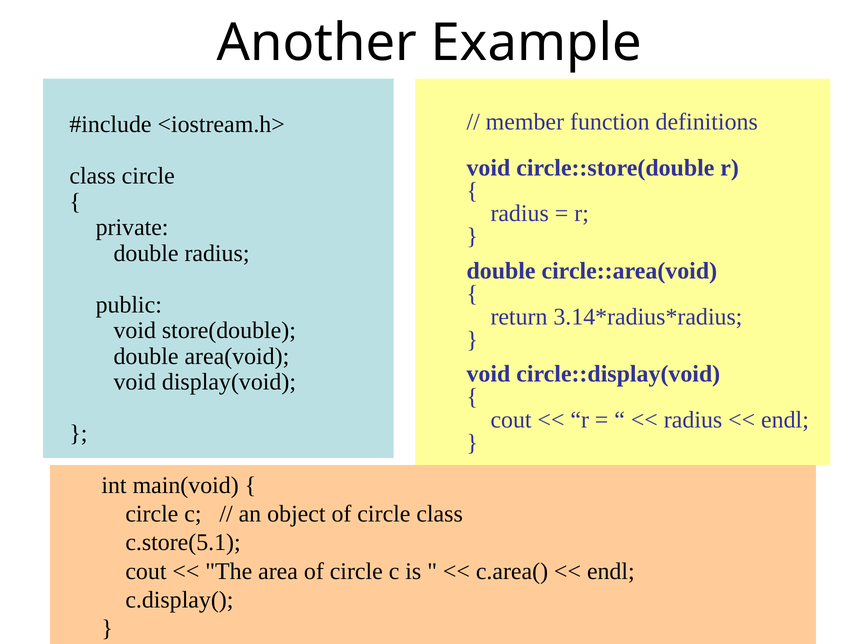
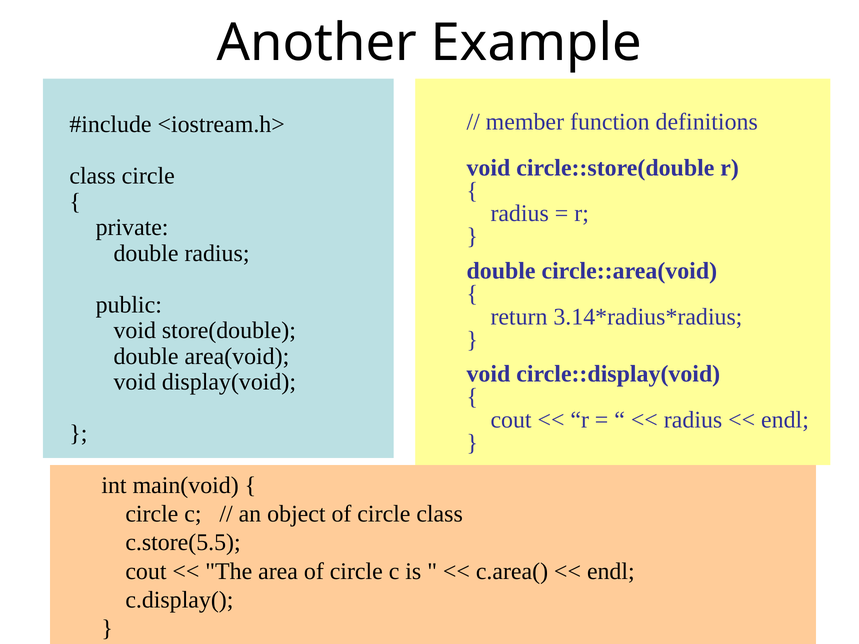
c.store(5.1: c.store(5.1 -> c.store(5.5 (183, 543)
